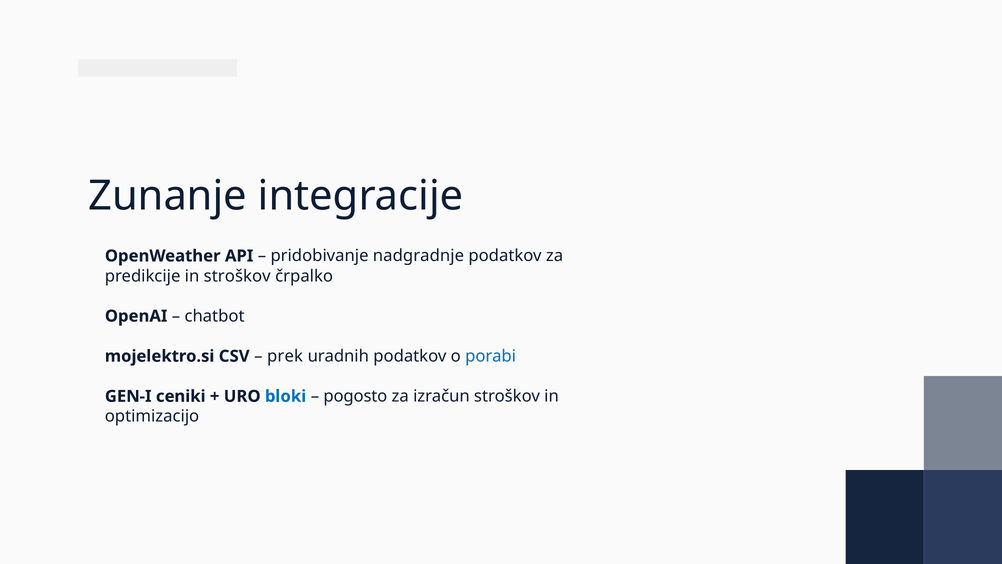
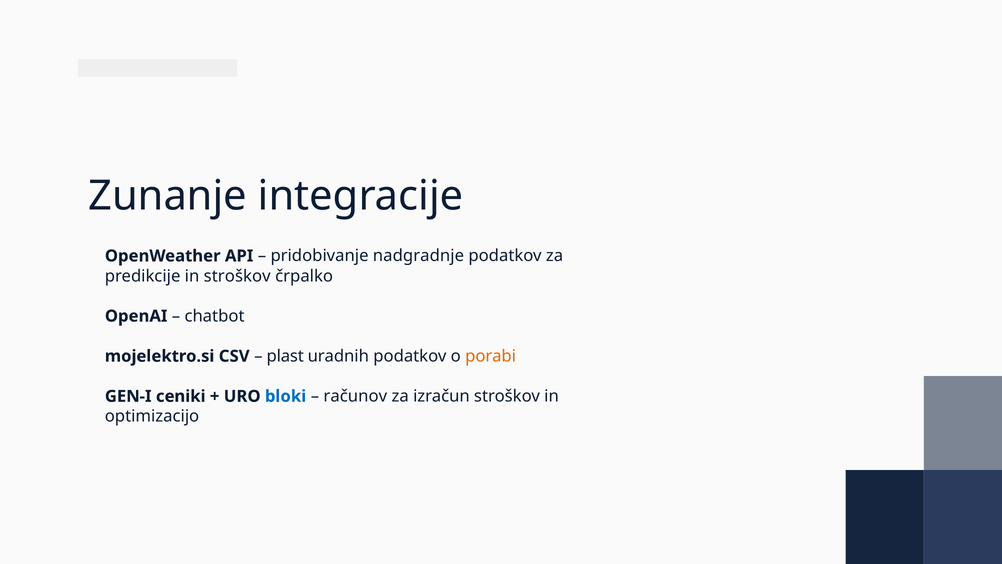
prek: prek -> plast (285, 356)
porabi colour: blue -> orange (491, 356)
pogosto: pogosto -> računov (355, 396)
